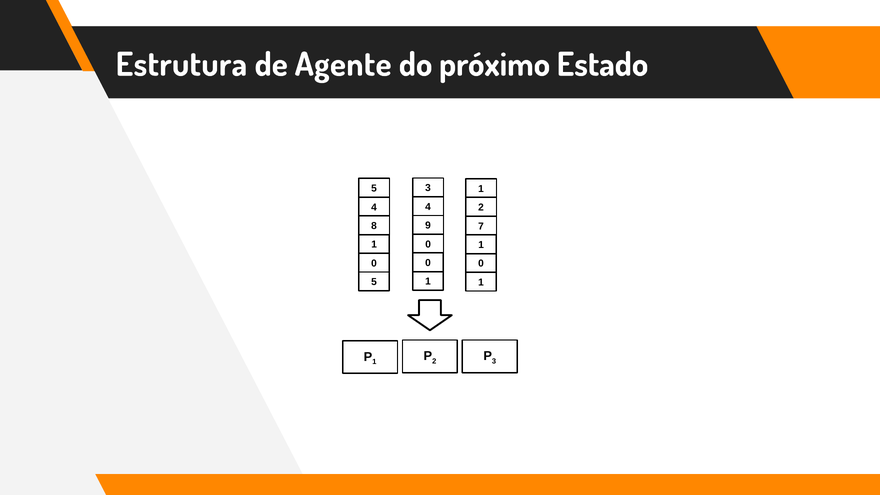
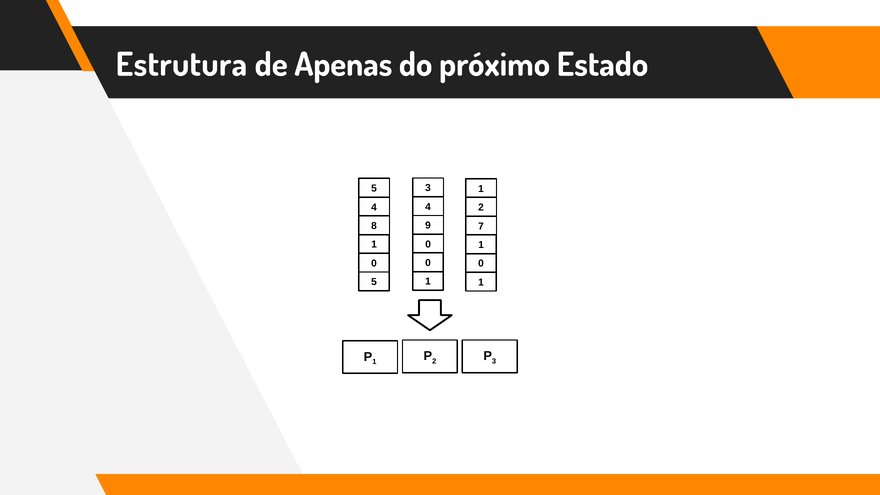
Agente: Agente -> Apenas (343, 65)
